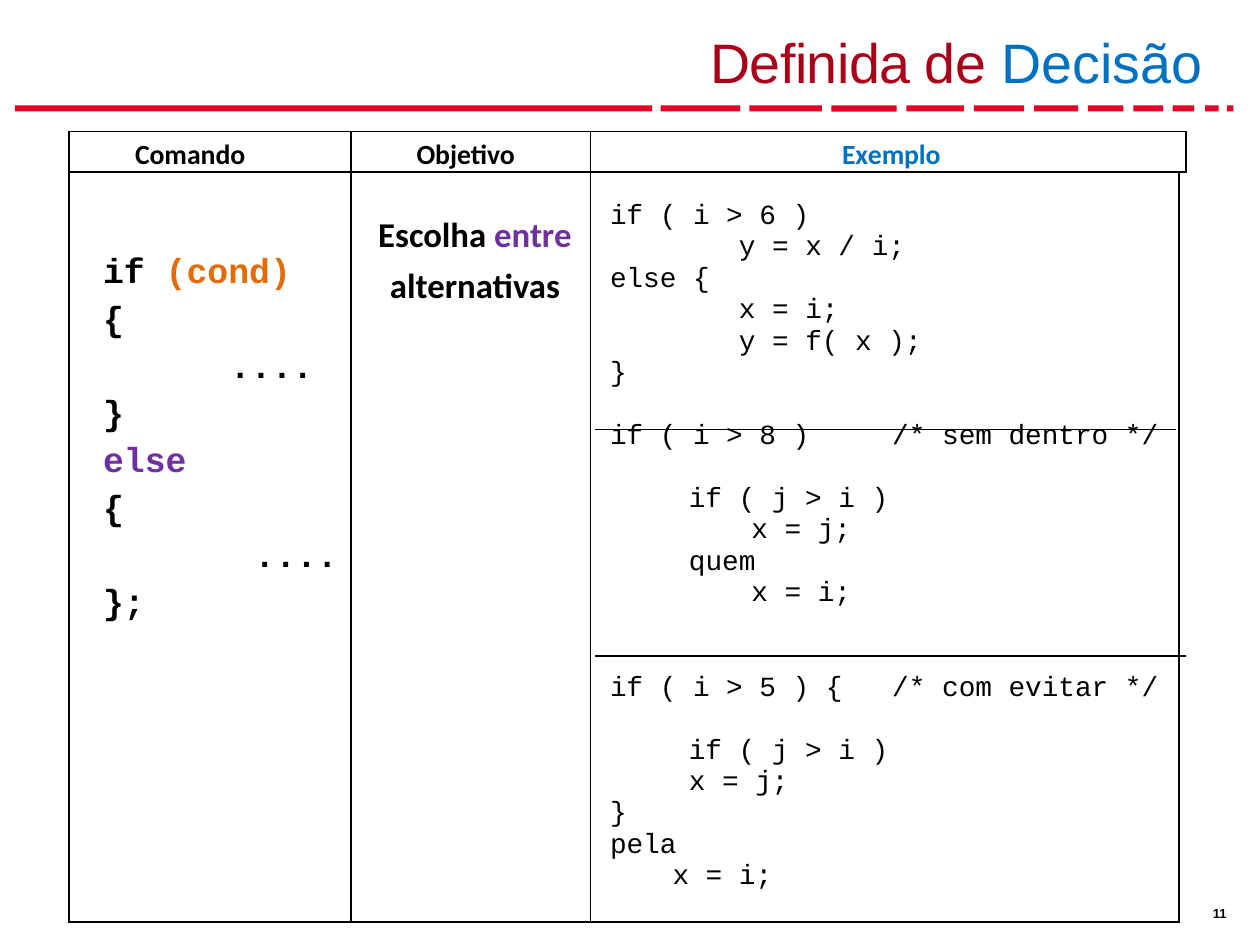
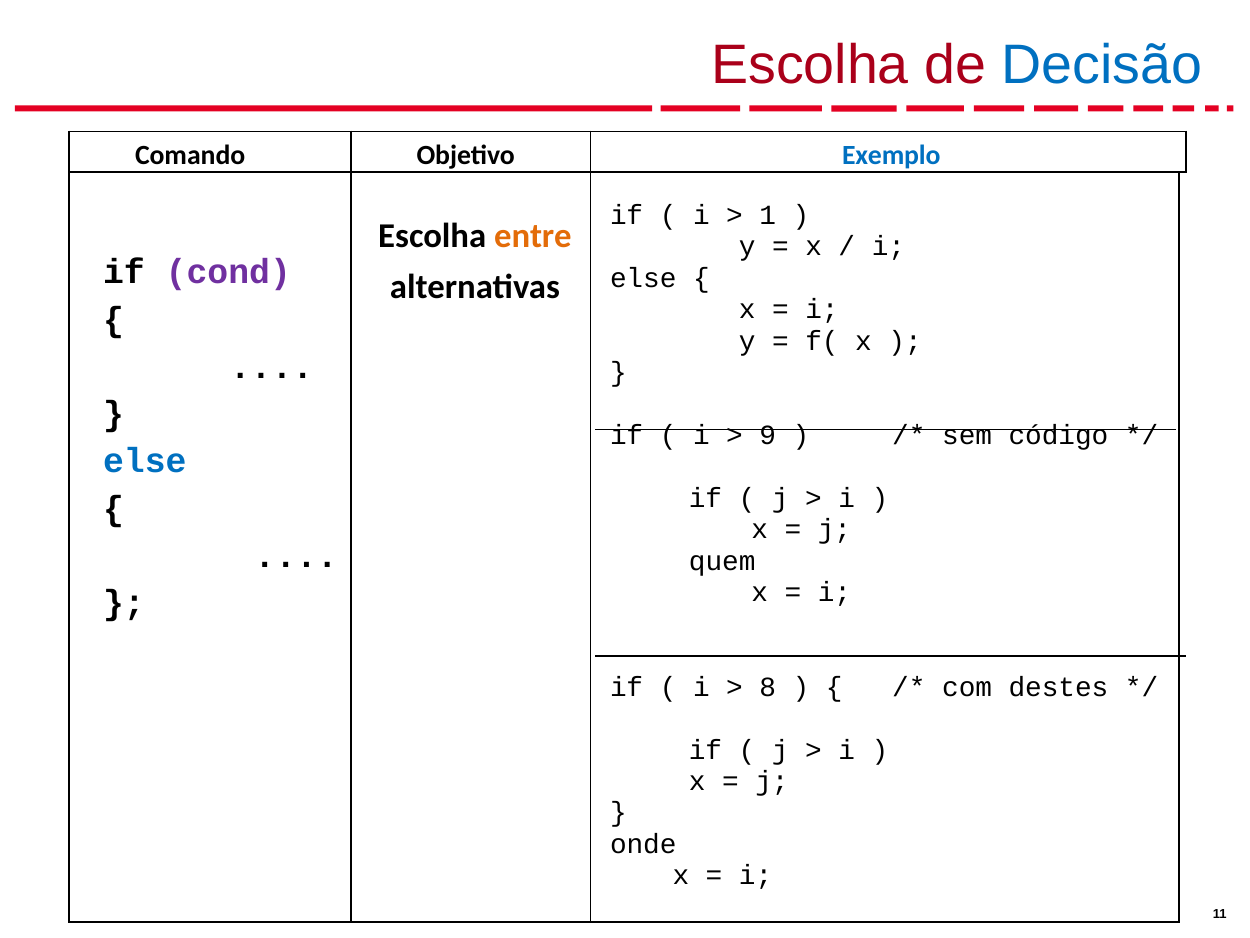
Definida: Definida -> Escolha (810, 66)
6: 6 -> 1 (768, 215)
entre colour: purple -> orange (533, 236)
cond colour: orange -> purple (228, 272)
8: 8 -> 9 (768, 435)
dentro: dentro -> código (1058, 435)
else colour: purple -> blue (145, 461)
5: 5 -> 8 (768, 687)
evitar: evitar -> destes (1058, 687)
pela: pela -> onde (643, 844)
